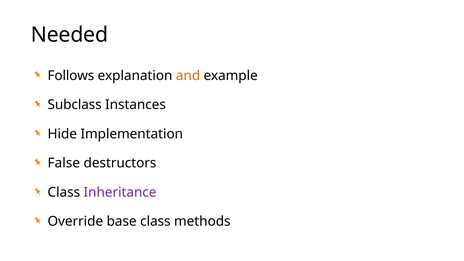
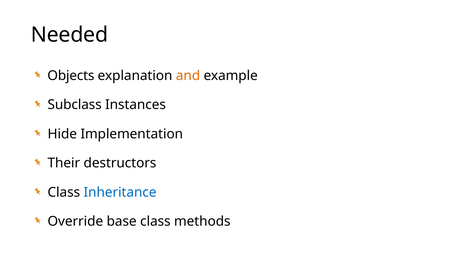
Follows: Follows -> Objects (71, 76)
False: False -> Their (64, 163)
Inheritance colour: purple -> blue (120, 192)
